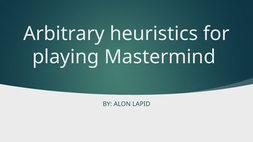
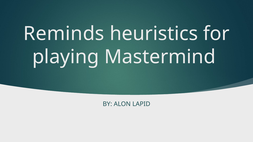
Arbitrary: Arbitrary -> Reminds (64, 34)
